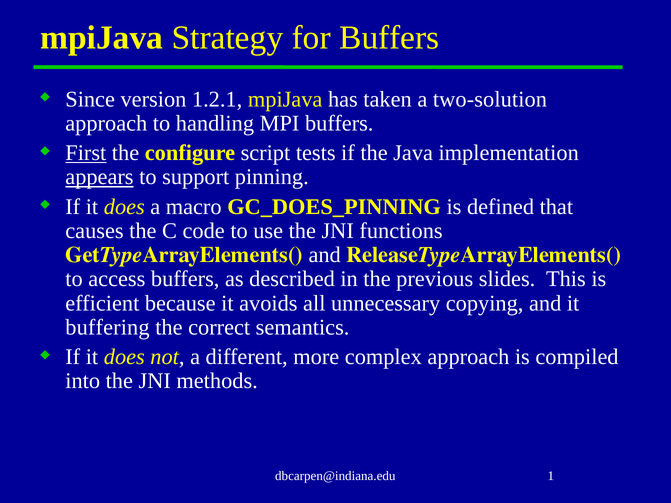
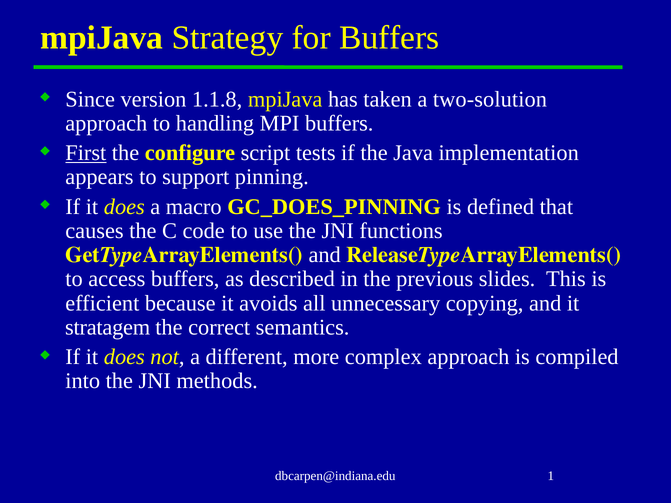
1.2.1: 1.2.1 -> 1.1.8 (217, 99)
appears underline: present -> none (99, 177)
buffering: buffering -> stratagem (108, 327)
